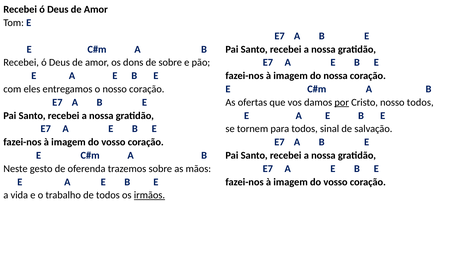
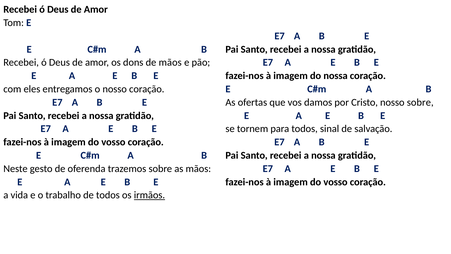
de sobre: sobre -> mãos (170, 62)
por underline: present -> none (342, 102)
nosso todos: todos -> sobre (420, 102)
